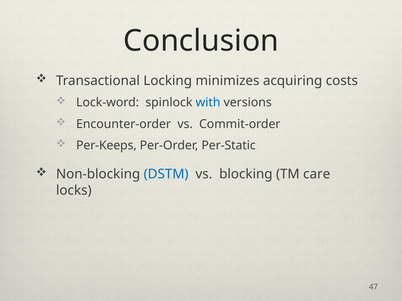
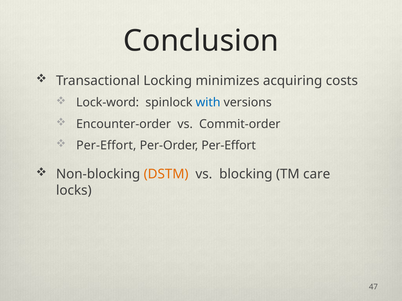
Per-Keeps: Per-Keeps -> Per-Effort (106, 146)
Per-Order Per-Static: Per-Static -> Per-Effort (229, 146)
DSTM colour: blue -> orange (166, 175)
